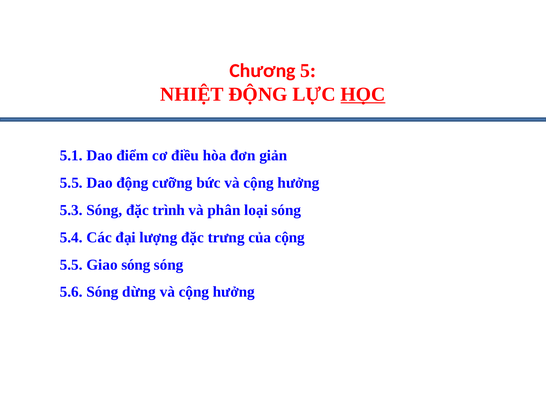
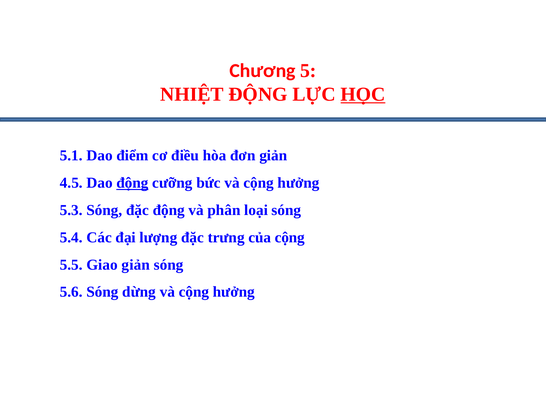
5.5: 5.5 -> 4.5 (71, 183)
động underline: none -> present (132, 183)
đặc trình: trình -> động (169, 210)
Giao sóng: sóng -> giản (136, 265)
